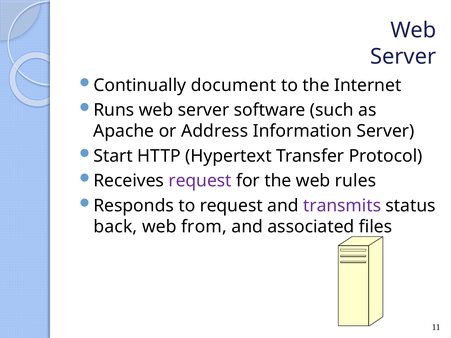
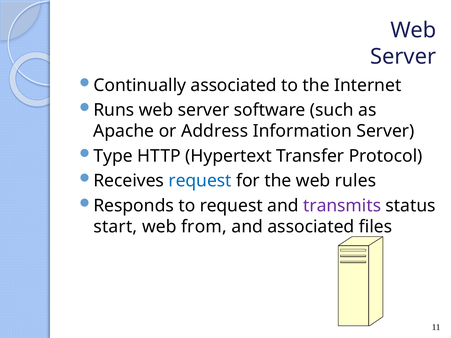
Continually document: document -> associated (234, 85)
Start: Start -> Type (113, 156)
request colour: purple -> blue (200, 181)
back: back -> start (115, 227)
